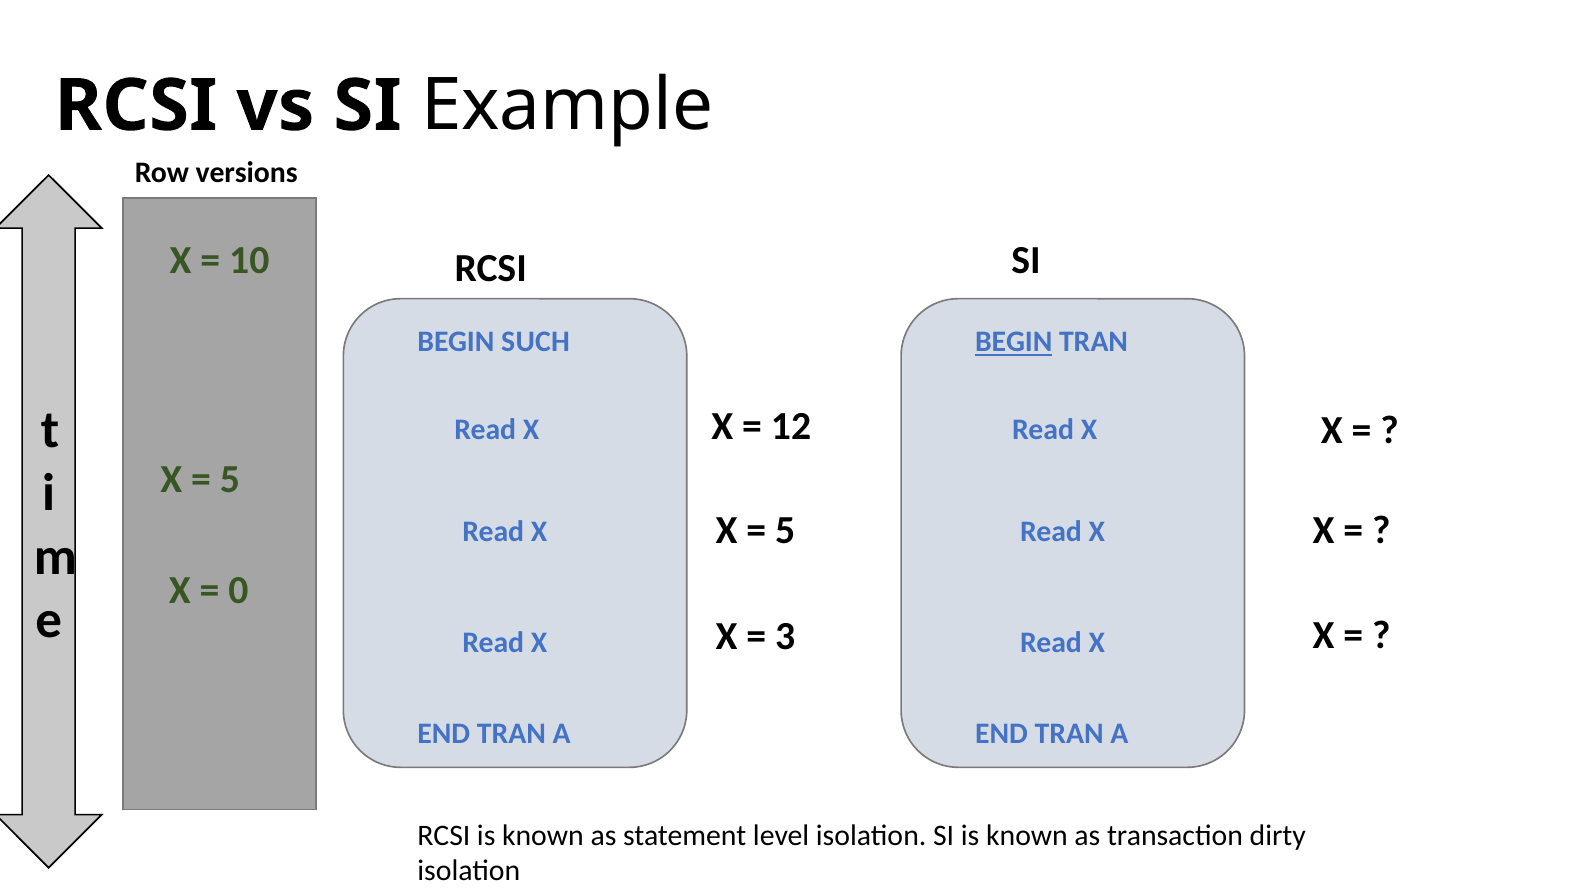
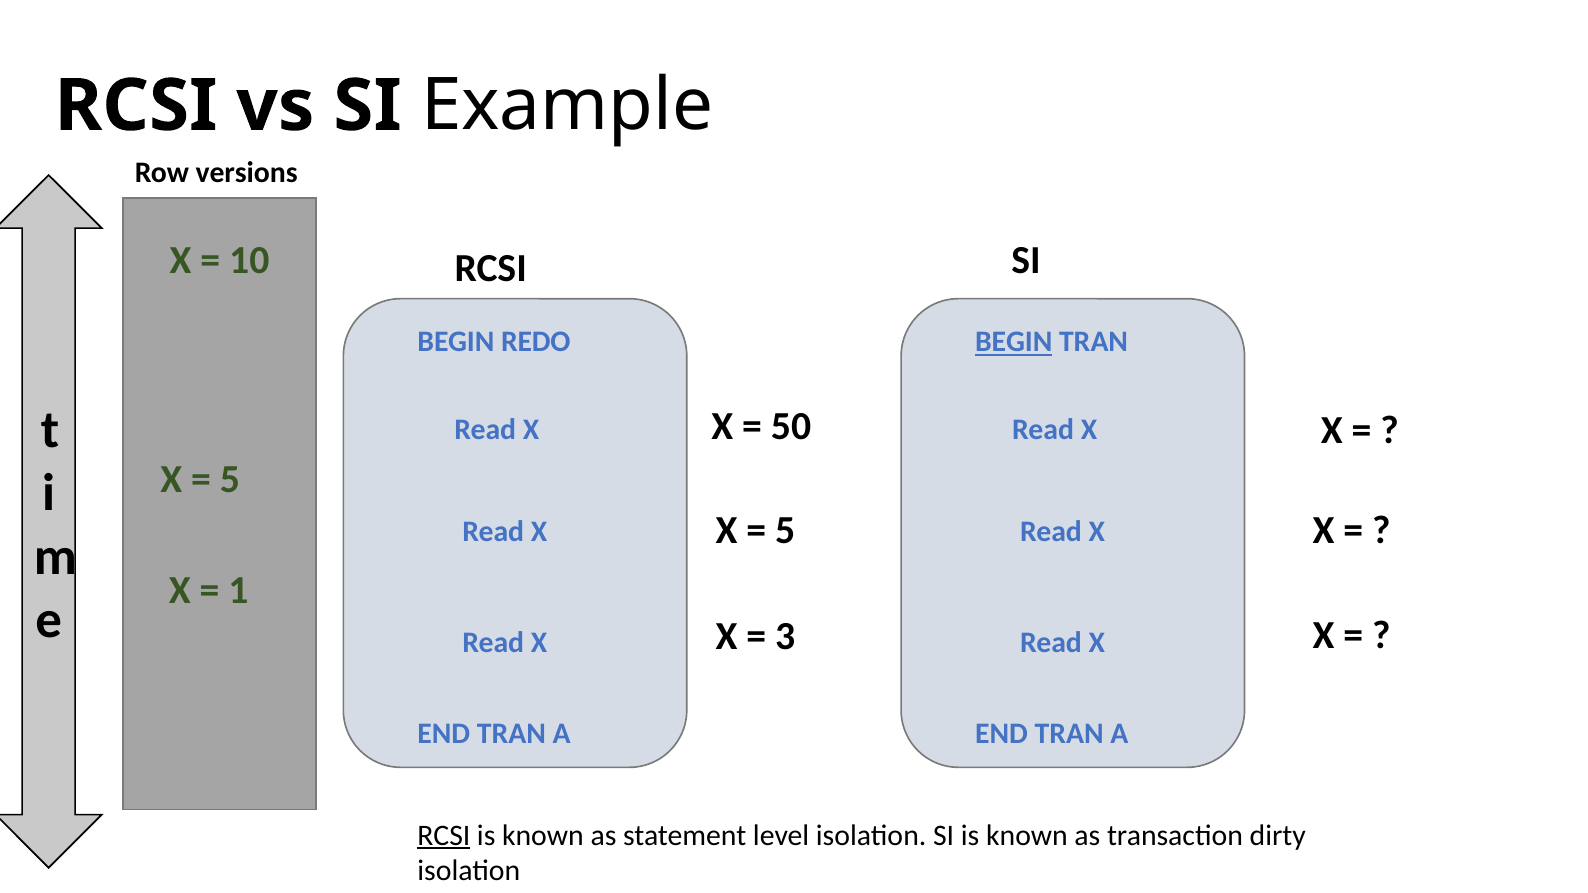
SUCH: SUCH -> REDO (536, 342)
12: 12 -> 50 (791, 427)
0: 0 -> 1 (238, 591)
RCSI underline: none -> present (444, 836)
